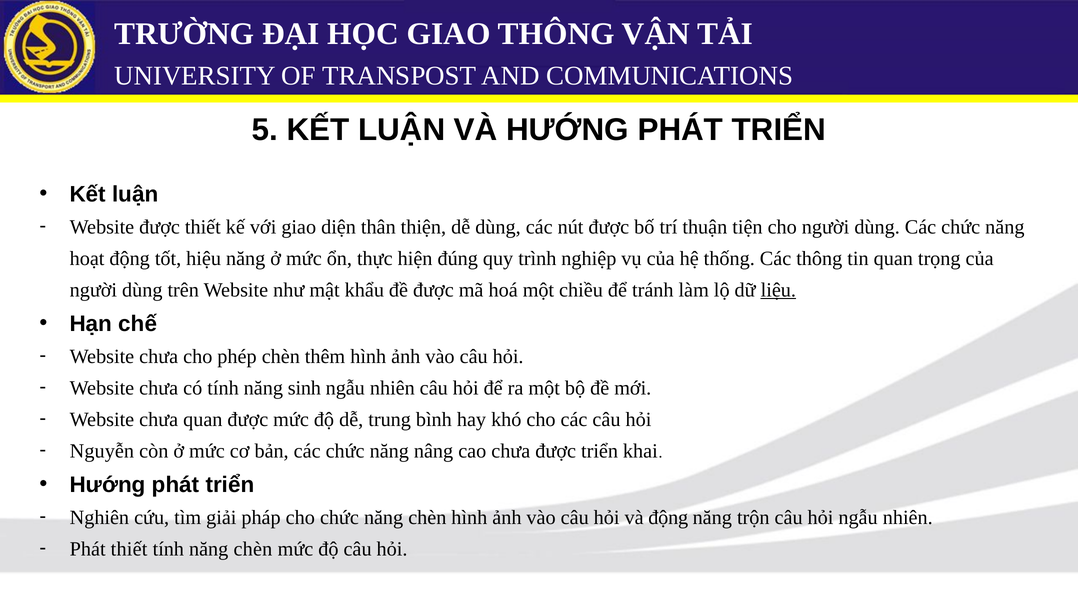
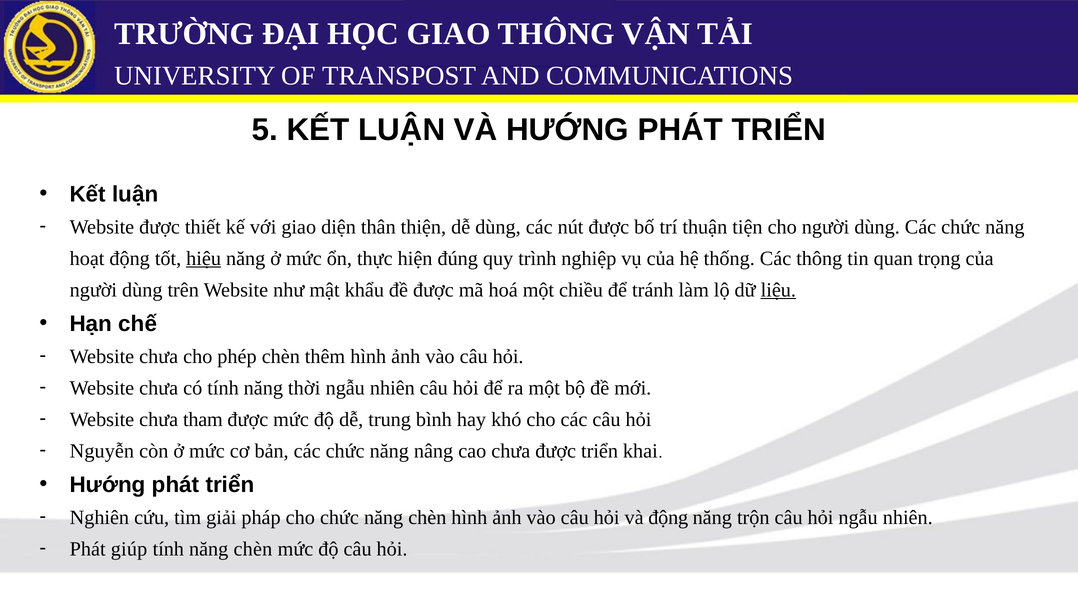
hiệu underline: none -> present (204, 259)
sinh: sinh -> thời (304, 388)
chưa quan: quan -> tham (203, 420)
Phát thiết: thiết -> giúp (129, 549)
